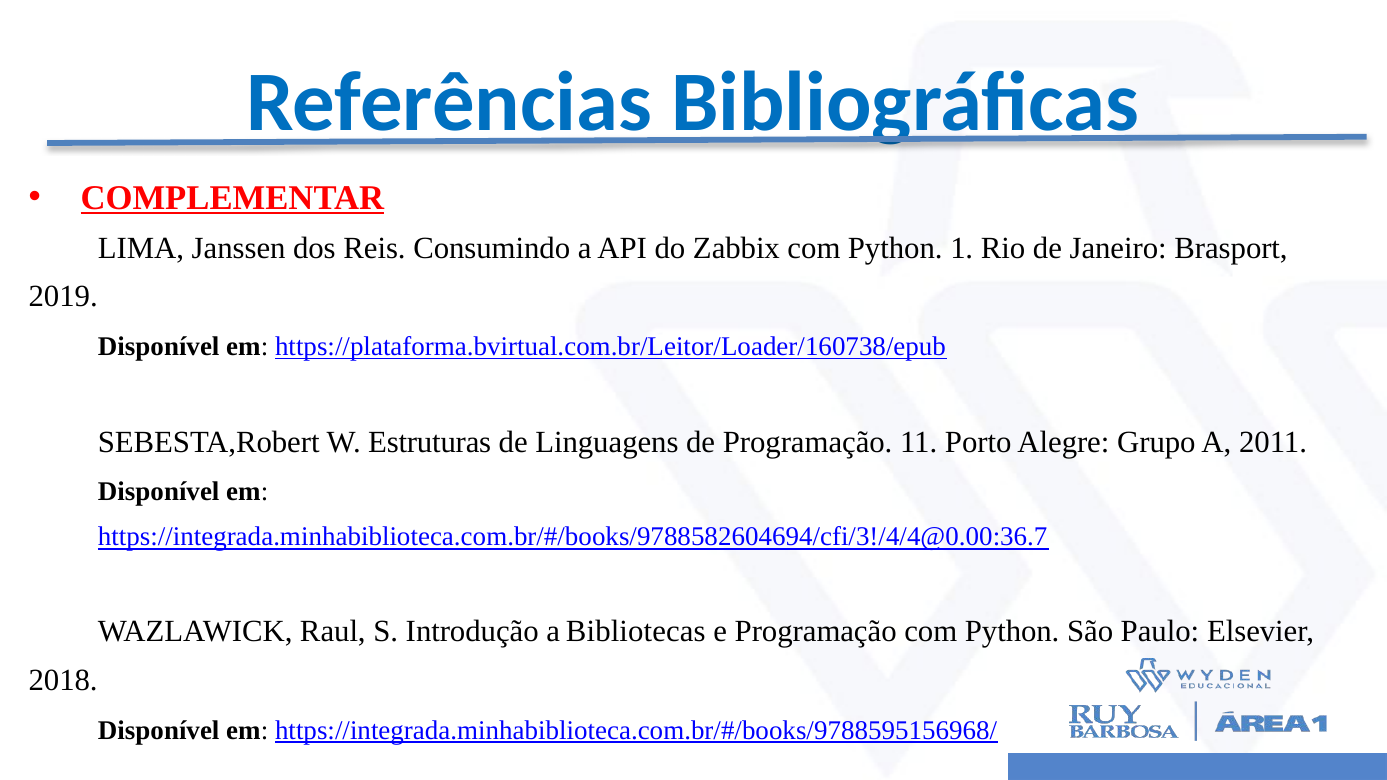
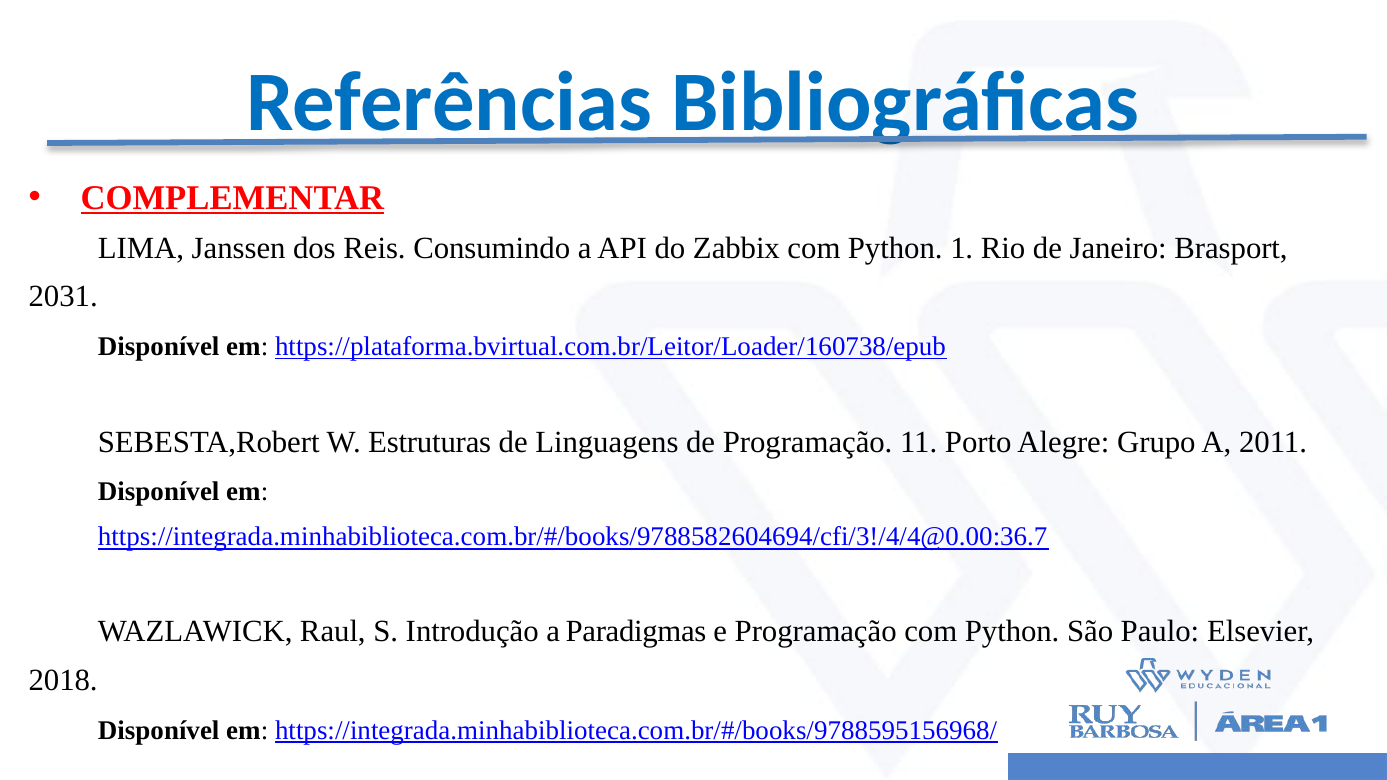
2019: 2019 -> 2031 (63, 297)
Bibliotecas: Bibliotecas -> Paradigmas (636, 632)
